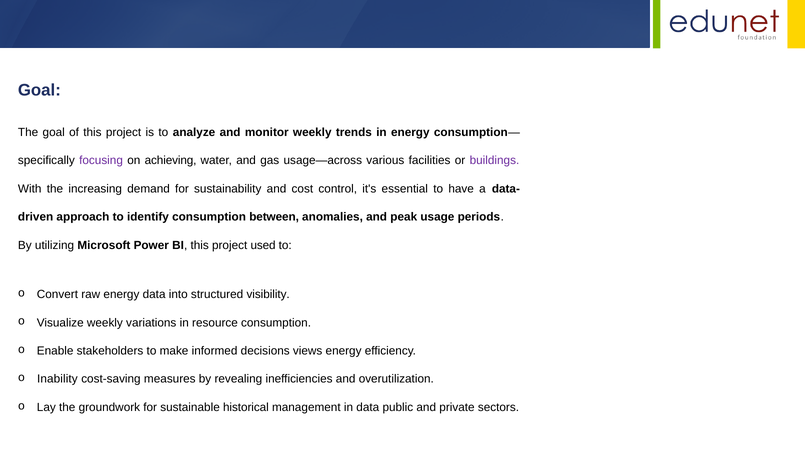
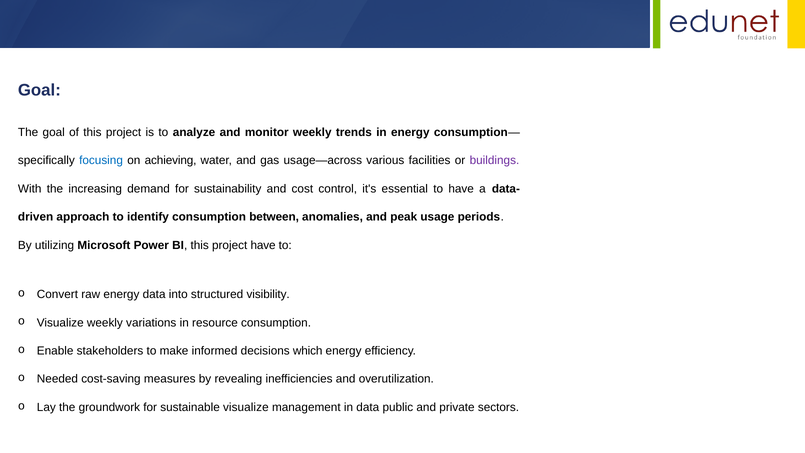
focusing colour: purple -> blue (101, 160)
project used: used -> have (263, 245)
views: views -> which (308, 351)
Inability: Inability -> Needed (57, 379)
sustainable historical: historical -> visualize (246, 407)
